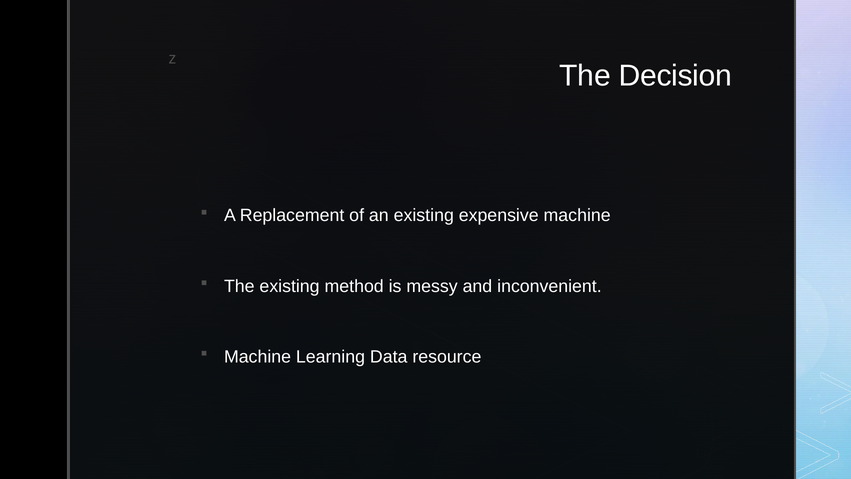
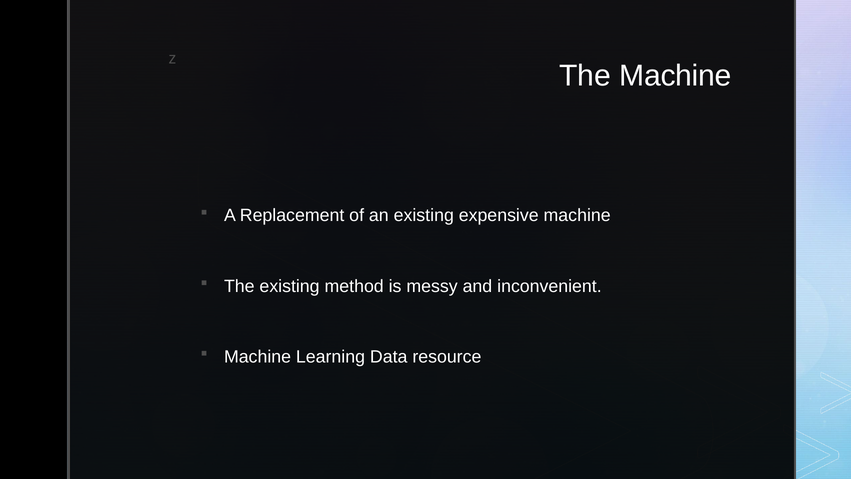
The Decision: Decision -> Machine (675, 76)
